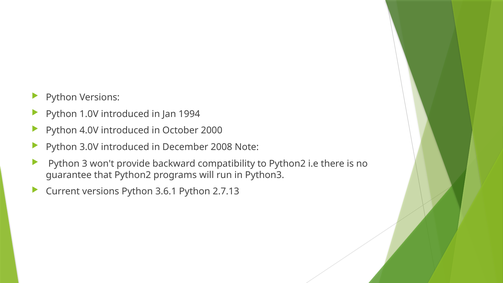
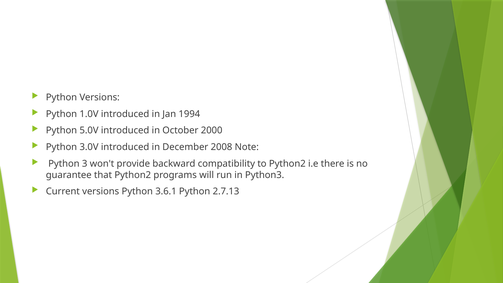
4.0V: 4.0V -> 5.0V (89, 130)
